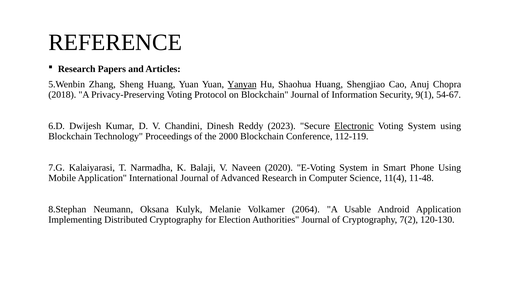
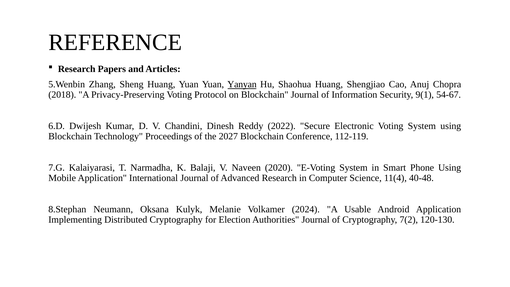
2023: 2023 -> 2022 (282, 126)
Electronic underline: present -> none (354, 126)
2000: 2000 -> 2027 (228, 136)
11-48: 11-48 -> 40-48 (421, 178)
2064: 2064 -> 2024 (306, 209)
